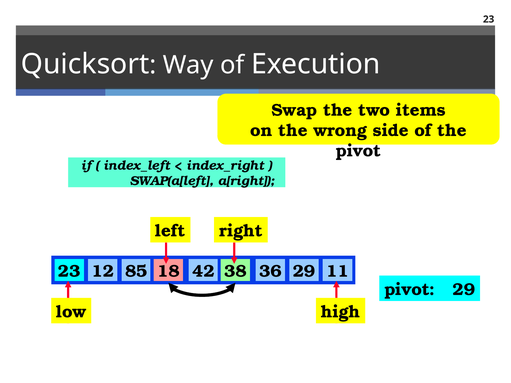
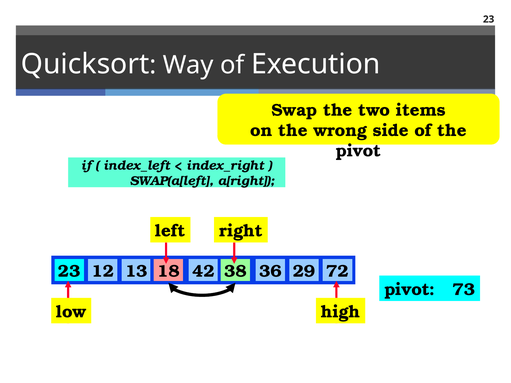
85: 85 -> 13 (136, 271)
11: 11 -> 72 (338, 271)
pivot 29: 29 -> 73 (464, 290)
